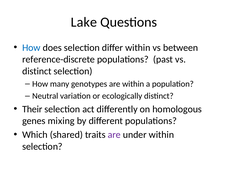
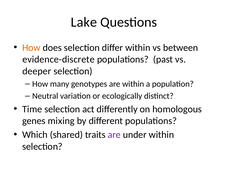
How colour: blue -> orange (31, 48)
reference-discrete: reference-discrete -> evidence-discrete (58, 59)
distinct: distinct -> deeper (37, 71)
Their: Their -> Time (32, 109)
